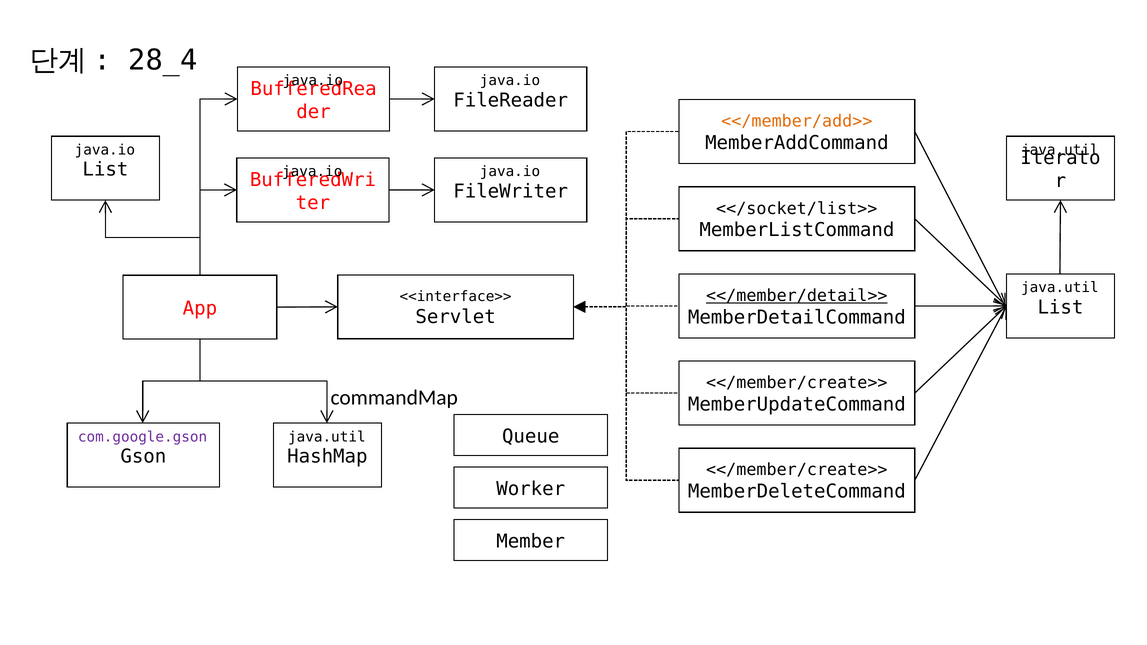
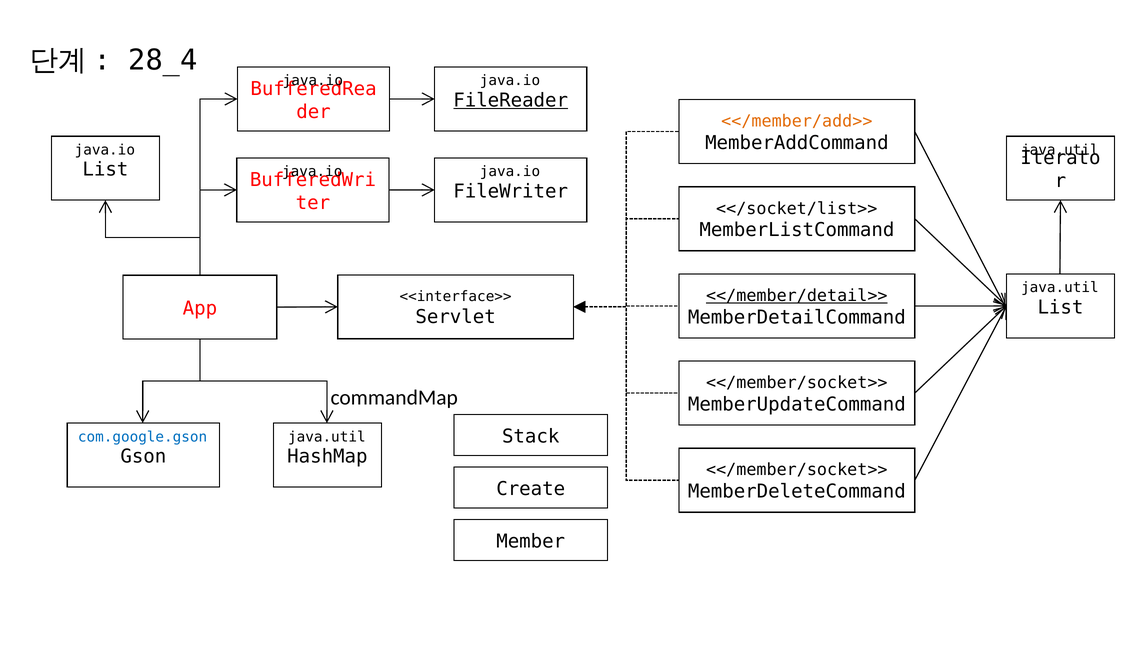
FileReader underline: none -> present (511, 100)
<</member/create>>: <</member/create>> -> <</member/socket>> (797, 383)
Queue: Queue -> Stack (531, 436)
com.google.gson colour: purple -> blue (143, 437)
<</member/create>>: <</member/create>> -> <</member/socket>> (797, 470)
Worker: Worker -> Create (531, 489)
